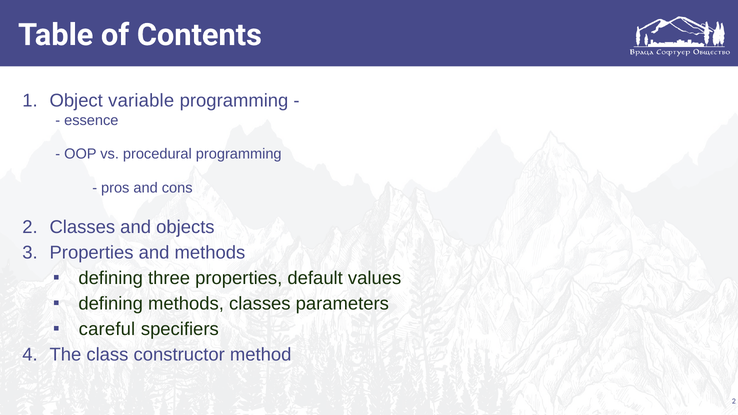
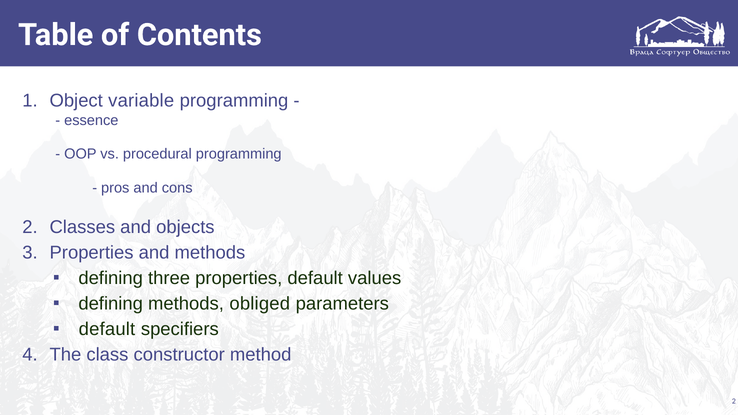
methods classes: classes -> obliged (260, 304)
careful: careful -> default (107, 329)
